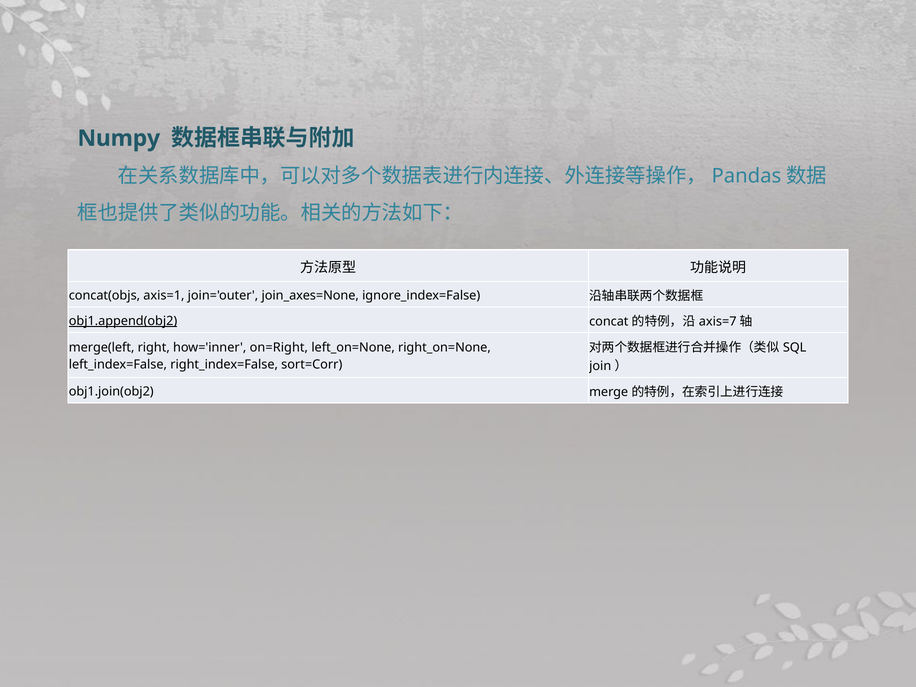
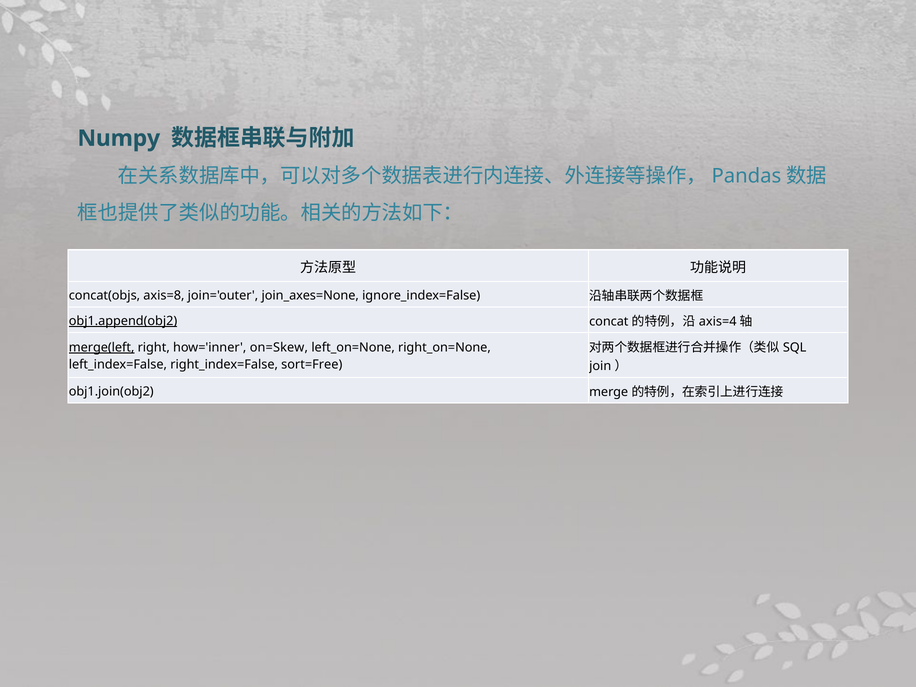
axis=1: axis=1 -> axis=8 (164, 295)
axis=7: axis=7 -> axis=4 (718, 321)
merge(left underline: none -> present (102, 347)
on=Right: on=Right -> on=Skew (279, 347)
sort=Corr: sort=Corr -> sort=Free (312, 365)
